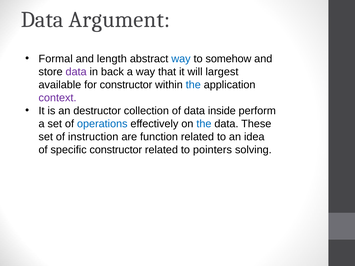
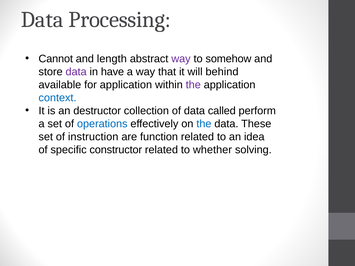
Argument: Argument -> Processing (120, 20)
Formal: Formal -> Cannot (56, 59)
way colour: blue -> purple (181, 59)
back: back -> have (112, 72)
largest: largest -> behind (222, 72)
for constructor: constructor -> application (126, 85)
the colour: blue -> purple (193, 85)
context colour: purple -> blue (58, 98)
inside: inside -> called (222, 111)
pointers: pointers -> whether (212, 150)
